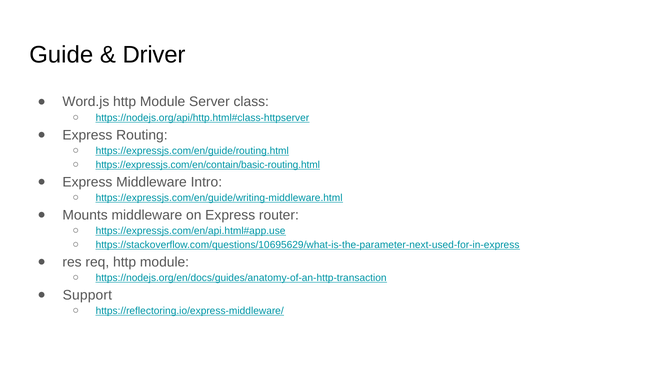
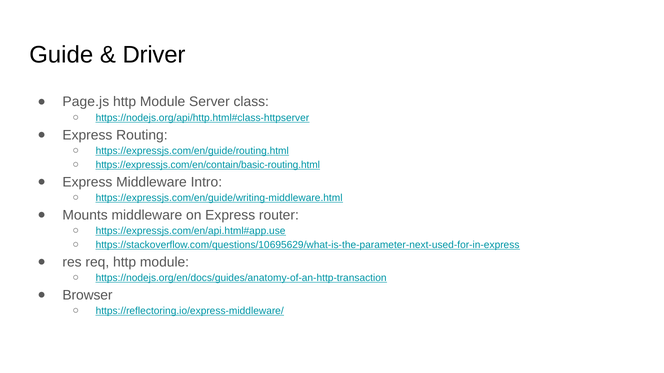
Word.js: Word.js -> Page.js (86, 102)
Support: Support -> Browser (87, 295)
